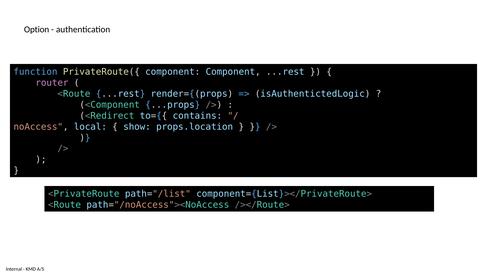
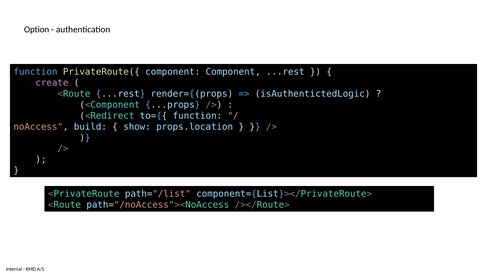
router: router -> create (52, 83)
to={{ contains: contains -> function (197, 116)
local: local -> build (90, 127)
